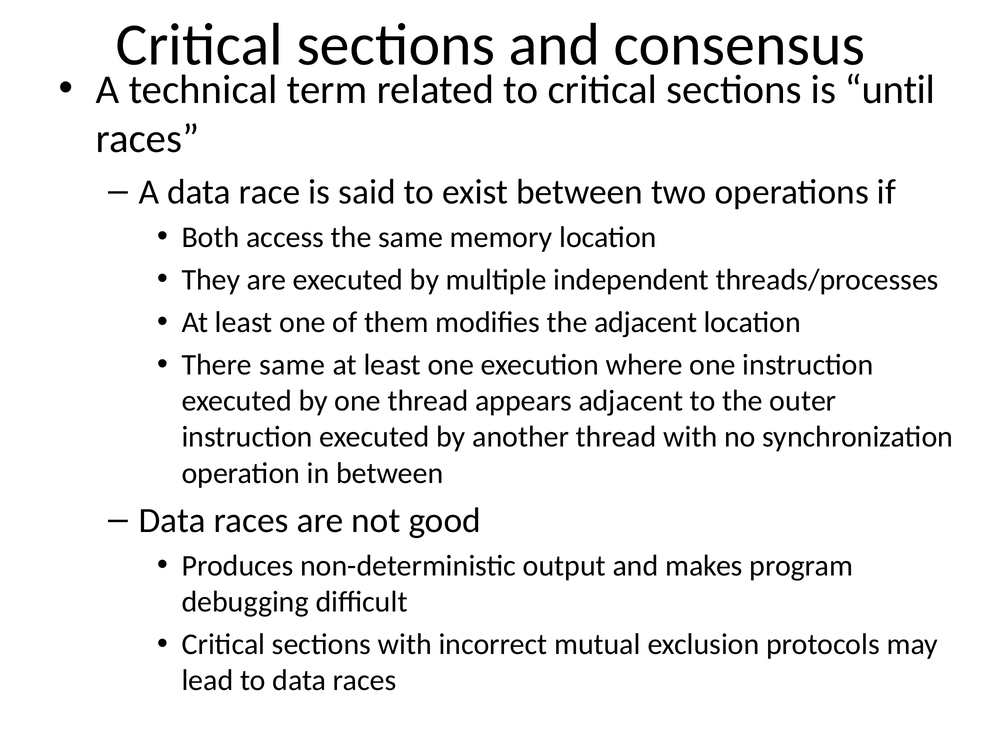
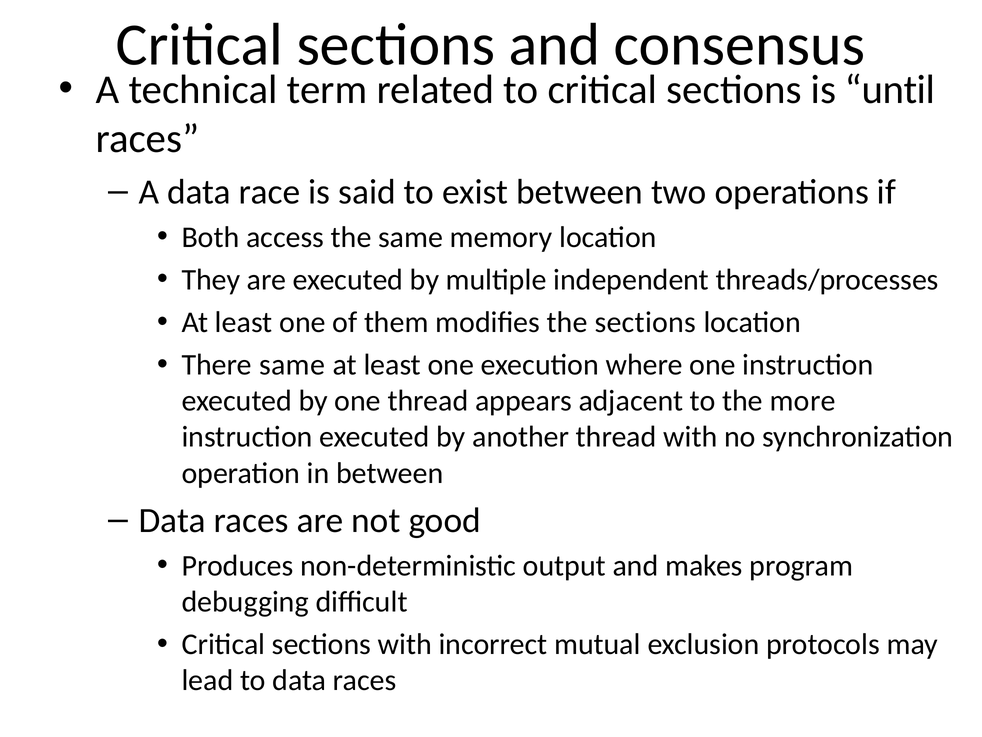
the adjacent: adjacent -> sections (645, 322)
outer: outer -> more (803, 401)
